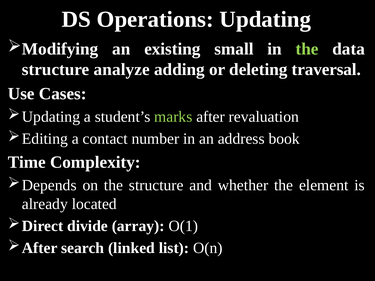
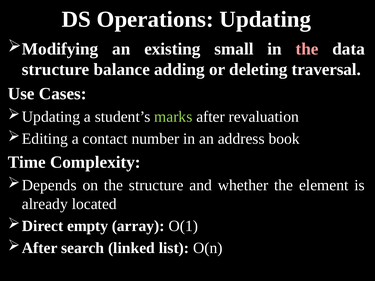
the colour: light green -> pink (307, 49)
analyze: analyze -> balance (122, 70)
divide: divide -> empty (88, 226)
